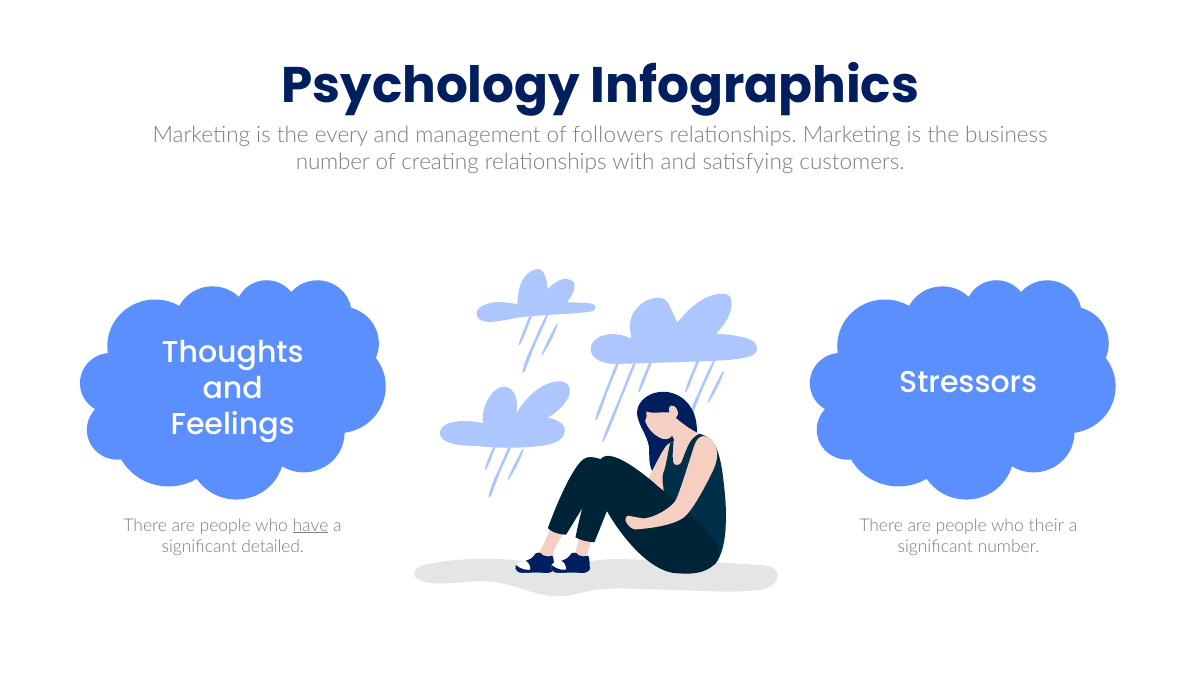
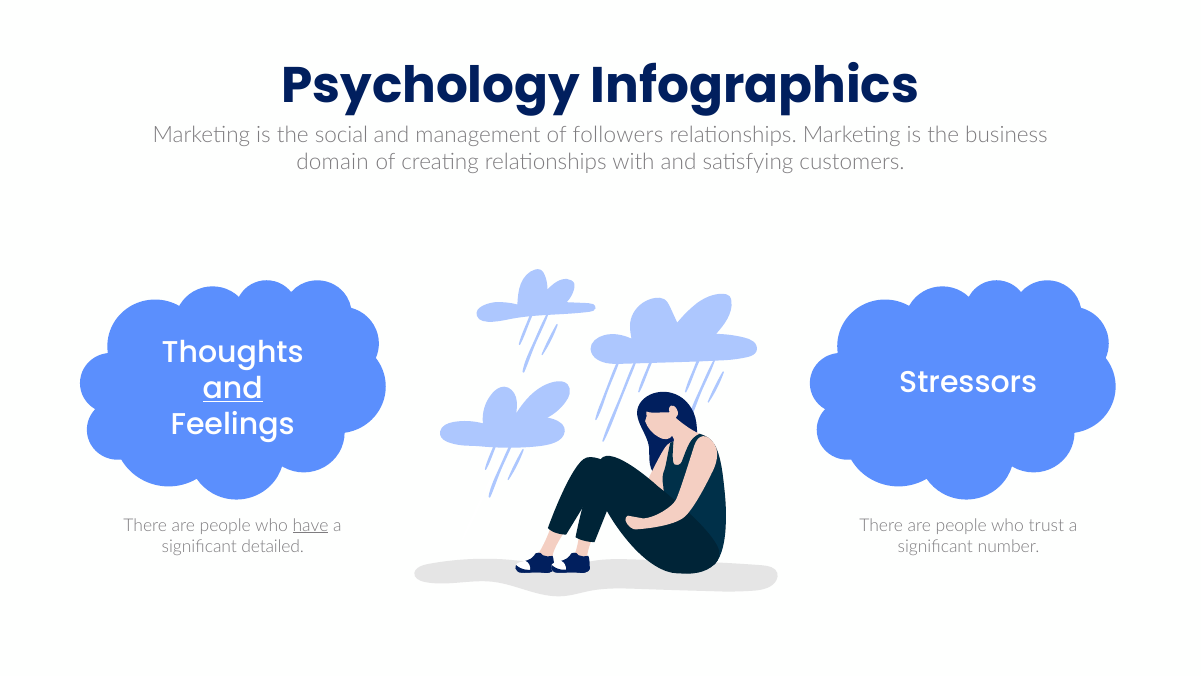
every: every -> social (341, 135)
number: number -> domain (333, 162)
and underline: none -> present (233, 388)
their: their -> trust (1046, 525)
